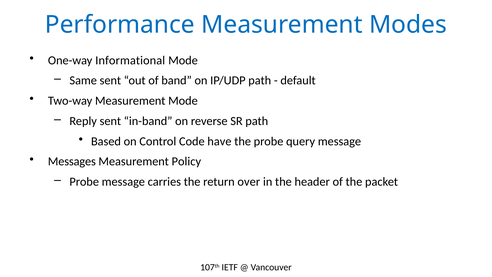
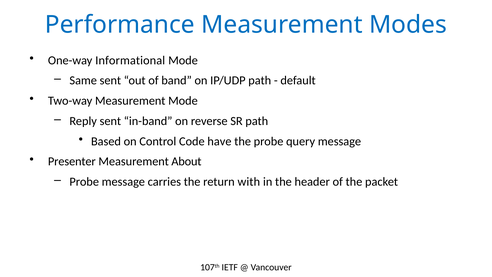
Messages: Messages -> Presenter (72, 161)
Policy: Policy -> About (186, 161)
over: over -> with (249, 182)
